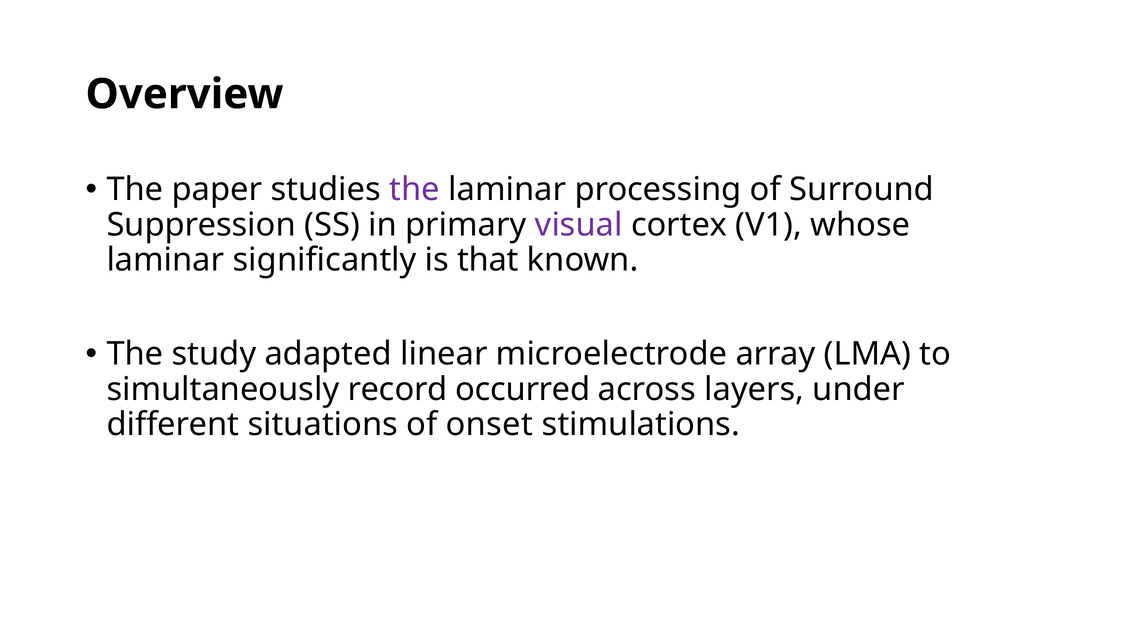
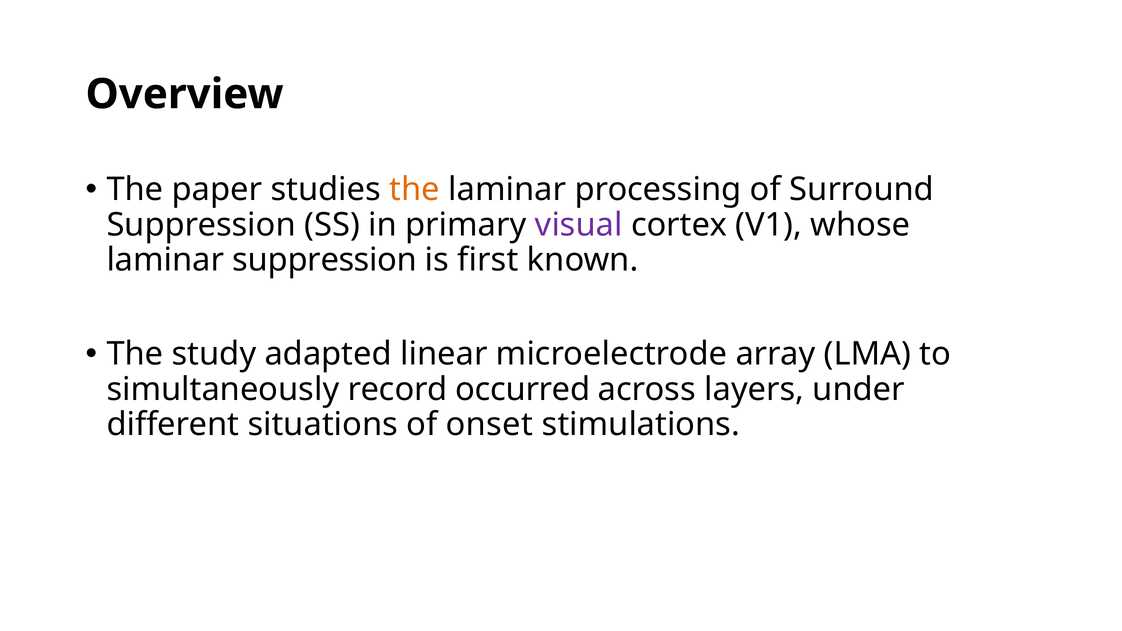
the colour: purple -> orange (415, 190)
laminar significantly: significantly -> suppression (325, 260)
that: that -> first (488, 260)
